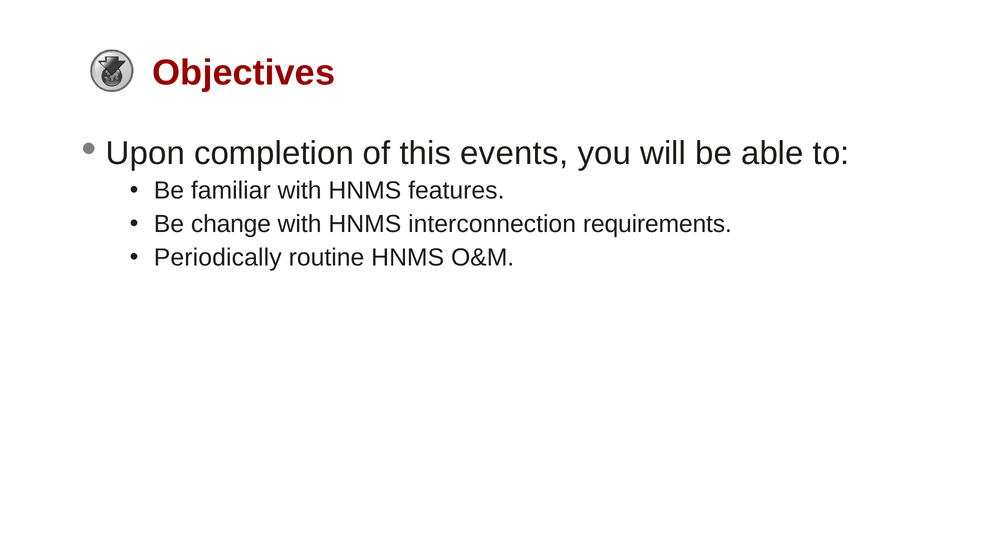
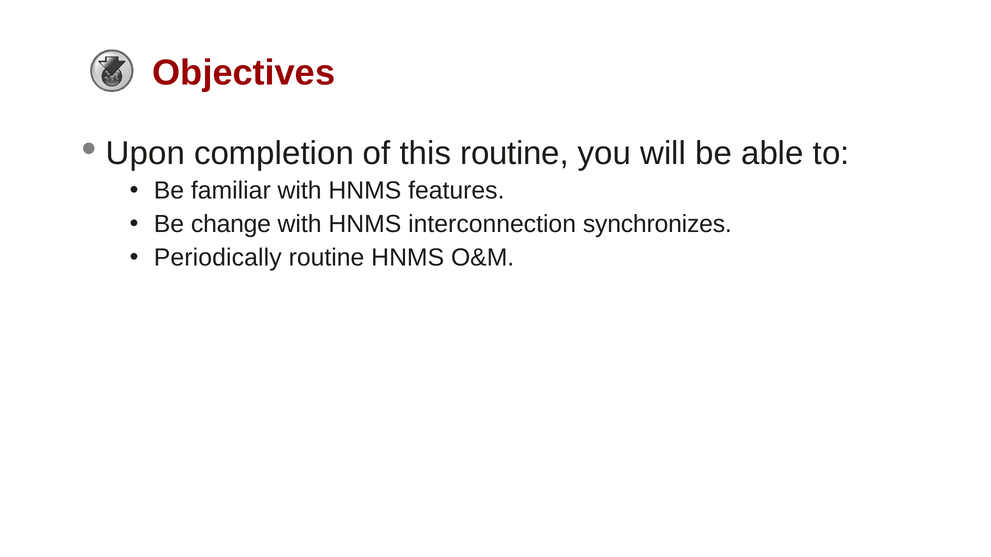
this events: events -> routine (515, 153)
requirements: requirements -> synchronizes (657, 224)
